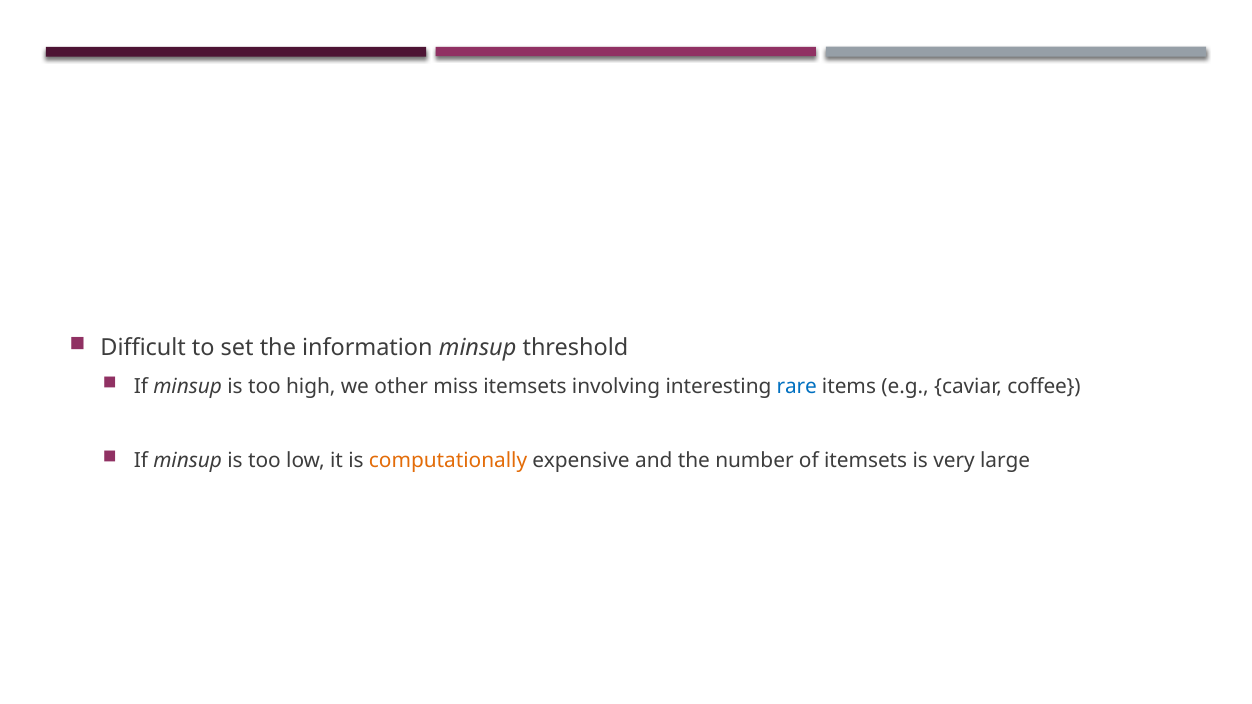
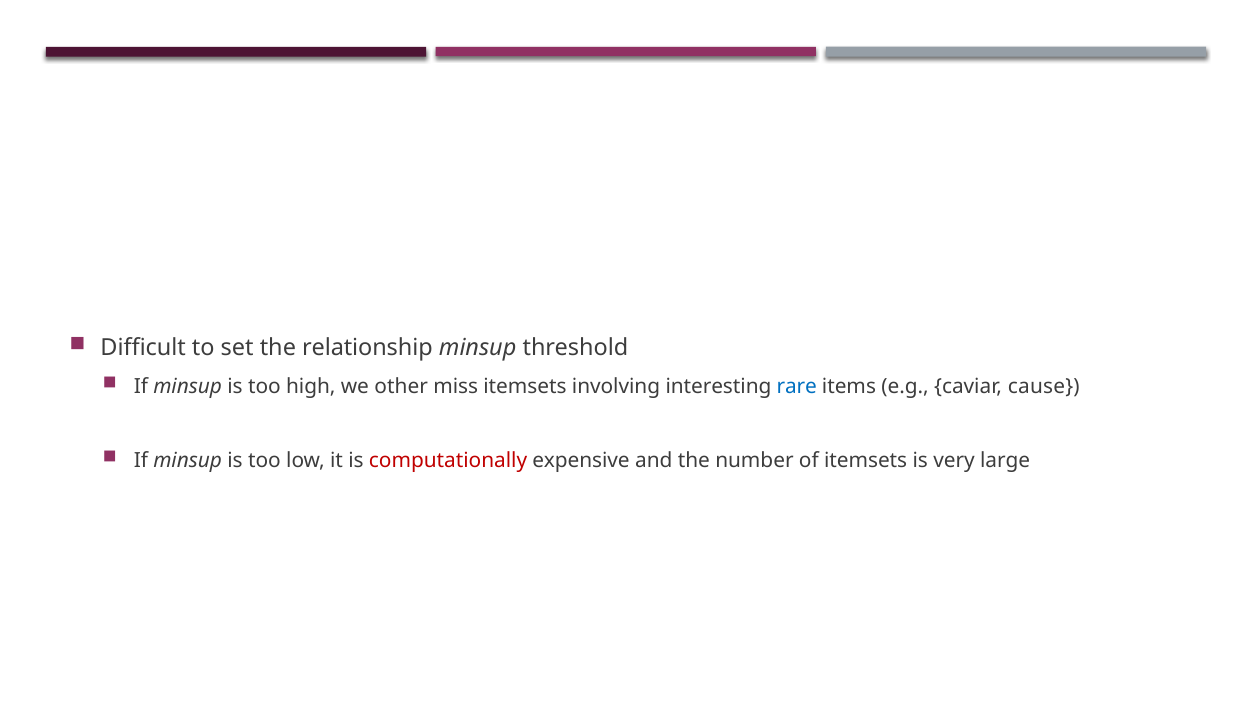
the information: information -> relationship (367, 348)
coffee: coffee -> cause (1044, 387)
computationally colour: orange -> red (448, 461)
